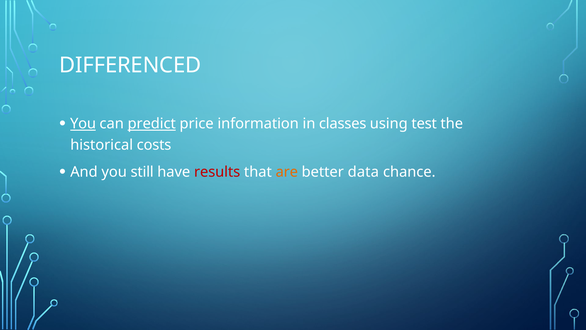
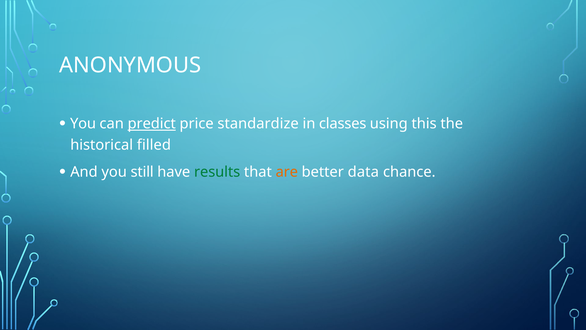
DIFFERENCED: DIFFERENCED -> ANONYMOUS (130, 65)
You underline: present -> none (83, 124)
information: information -> standardize (258, 124)
test: test -> this (424, 124)
costs: costs -> filled (154, 145)
results colour: red -> green (217, 172)
